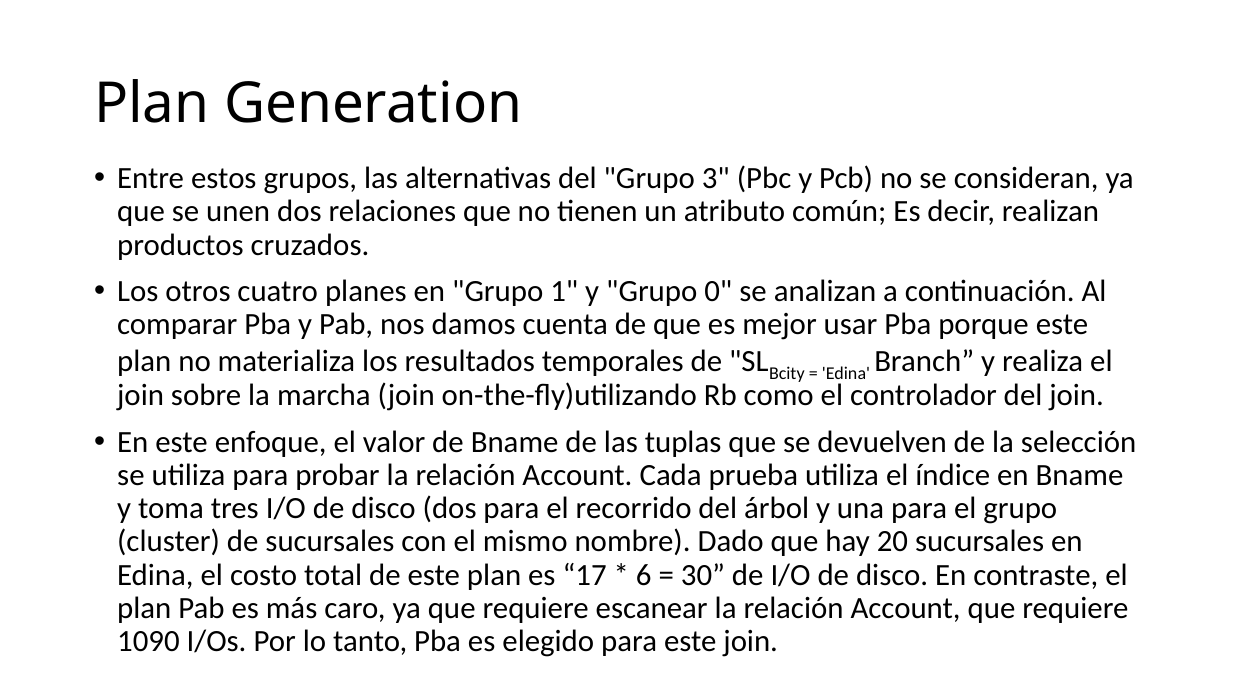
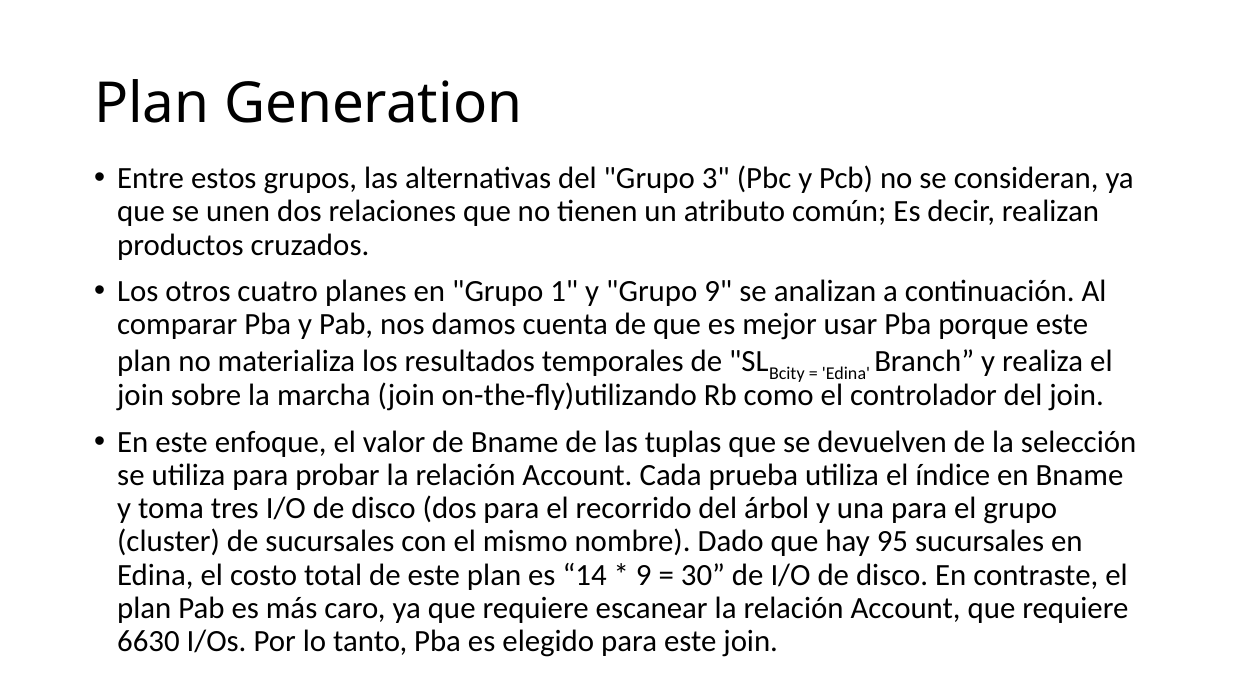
Grupo 0: 0 -> 9 (718, 291)
20: 20 -> 95 (892, 542)
17: 17 -> 14 (585, 575)
6: 6 -> 9 (644, 575)
1090: 1090 -> 6630 (148, 642)
